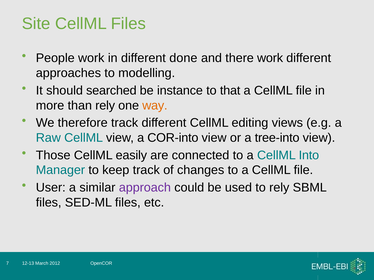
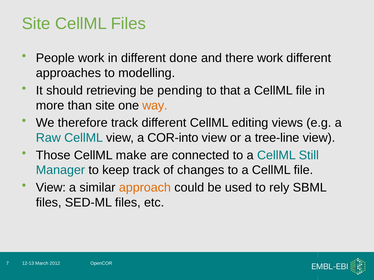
searched: searched -> retrieving (111, 91)
instance: instance -> pending (180, 91)
than rely: rely -> site (105, 106)
tree-into: tree-into -> tree-line (277, 138)
easily: easily -> make (131, 155)
Into: Into -> Still (309, 155)
User: User -> View (51, 188)
approach colour: purple -> orange (145, 188)
